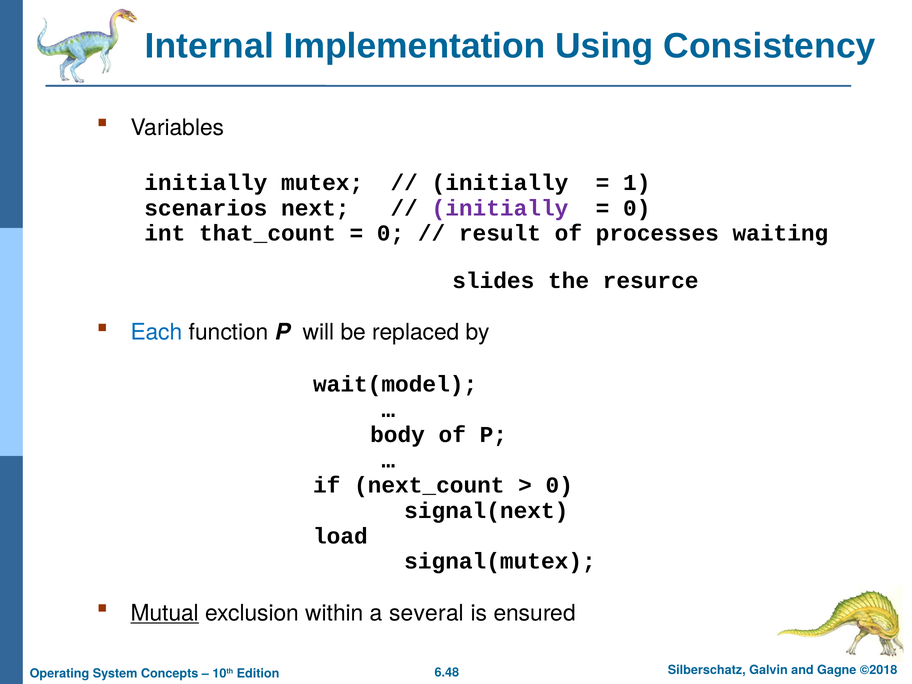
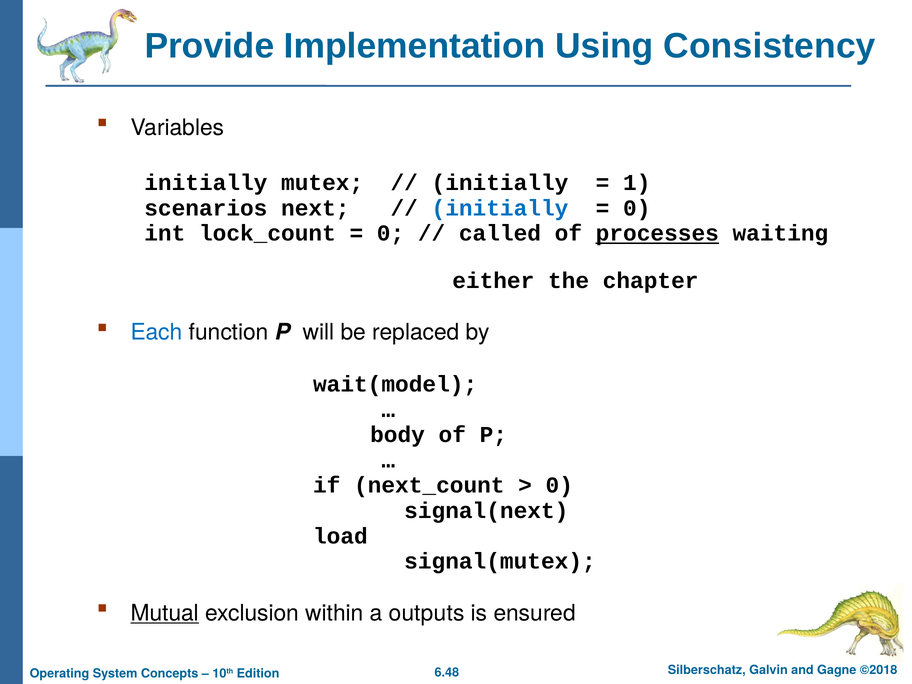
Internal: Internal -> Provide (209, 46)
initially colour: purple -> blue (500, 208)
that_count: that_count -> lock_count (267, 233)
result: result -> called (500, 233)
processes underline: none -> present (657, 233)
slides: slides -> either (493, 281)
resurce: resurce -> chapter (651, 281)
several: several -> outputs (427, 613)
